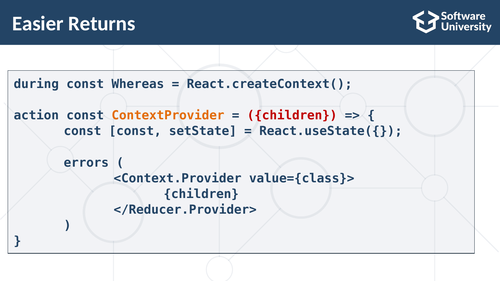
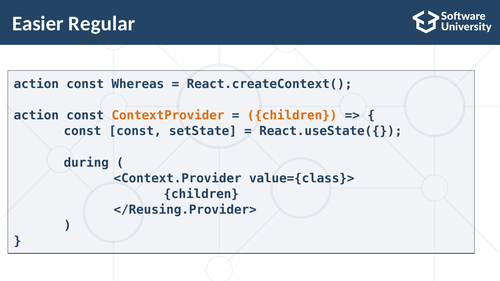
Returns: Returns -> Regular (102, 24)
during: during -> action (36, 84)
children colour: red -> orange (292, 116)
errors: errors -> during (86, 163)
</Reducer.Provider>: </Reducer.Provider> -> </Reusing.Provider> (185, 210)
